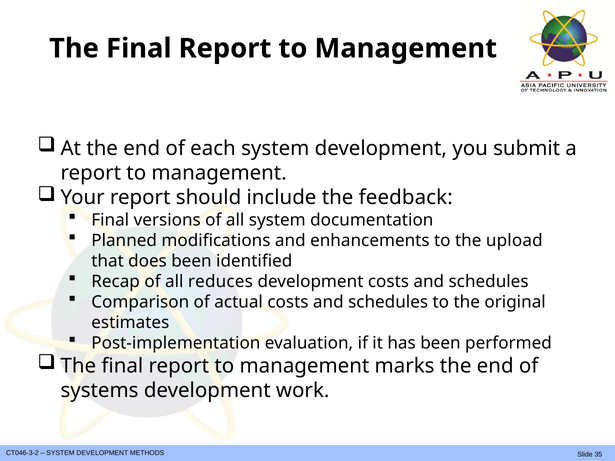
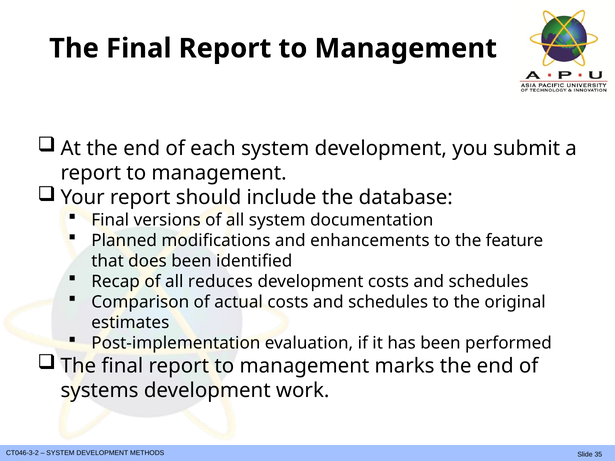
feedback: feedback -> database (406, 198)
upload: upload -> feature (514, 241)
